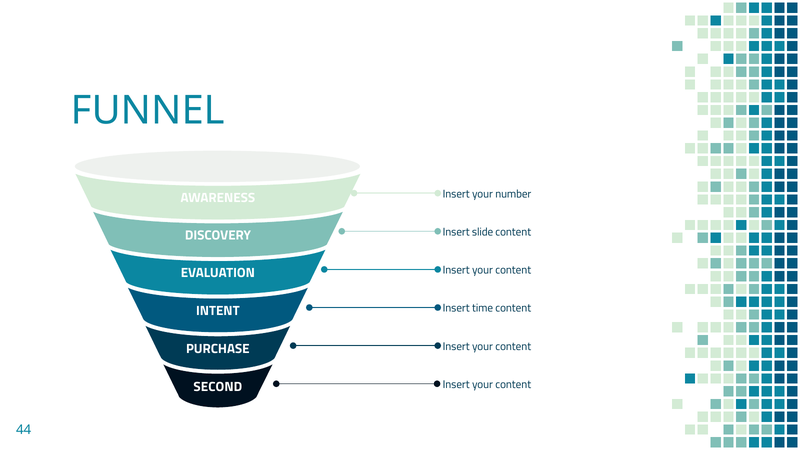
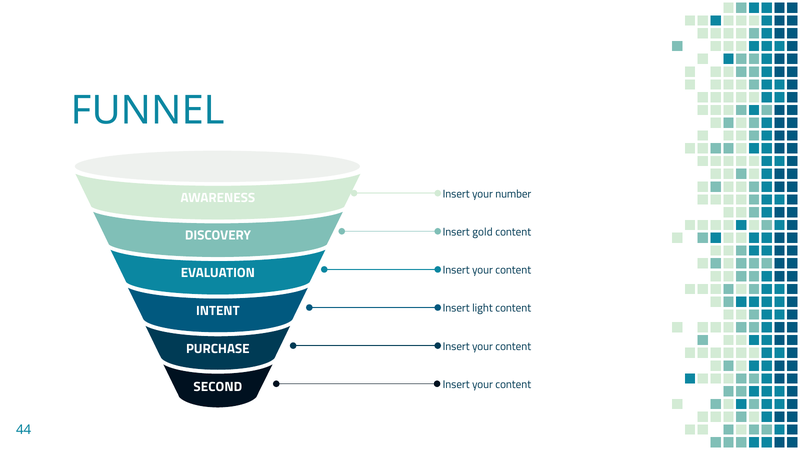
slide: slide -> gold (482, 232)
time: time -> light (482, 308)
